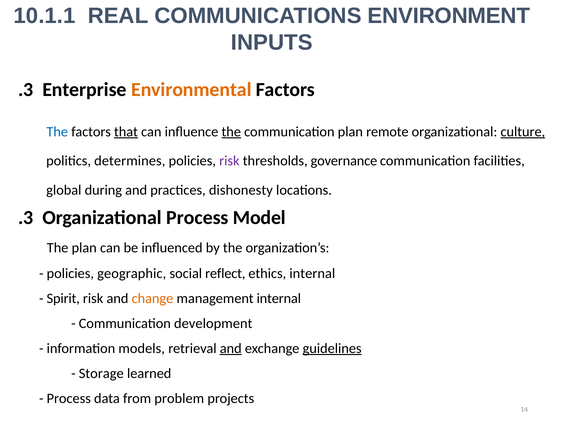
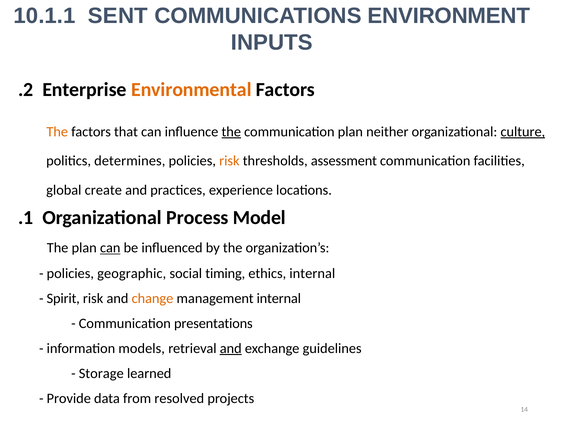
REAL: REAL -> SENT (118, 16)
.3: .3 -> .2 (26, 90)
The colour: blue -> orange (57, 132)
that underline: present -> none (126, 132)
remote: remote -> neither (387, 132)
risk colour: purple -> orange (229, 161)
governance: governance -> assessment (344, 161)
during: during -> create (103, 190)
dishonesty: dishonesty -> experience (241, 190)
.3: .3 -> .1 (26, 218)
can underline: none -> present (110, 248)
reflect: reflect -> timing (225, 274)
development: development -> presentations (213, 324)
guidelines underline: present -> none (332, 349)
Process: Process -> Provide (69, 399)
problem: problem -> resolved (179, 399)
